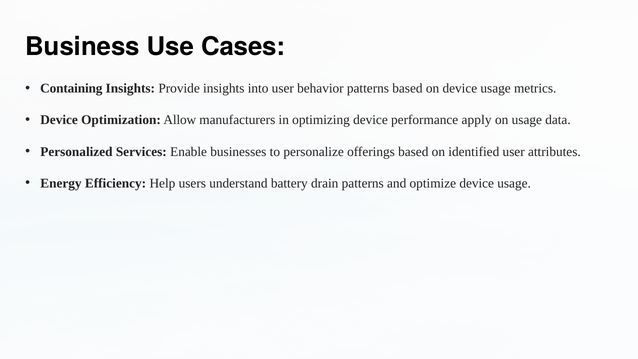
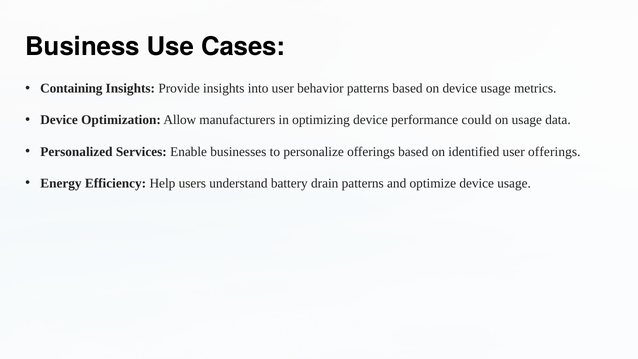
apply: apply -> could (477, 120)
user attributes: attributes -> offerings (554, 152)
